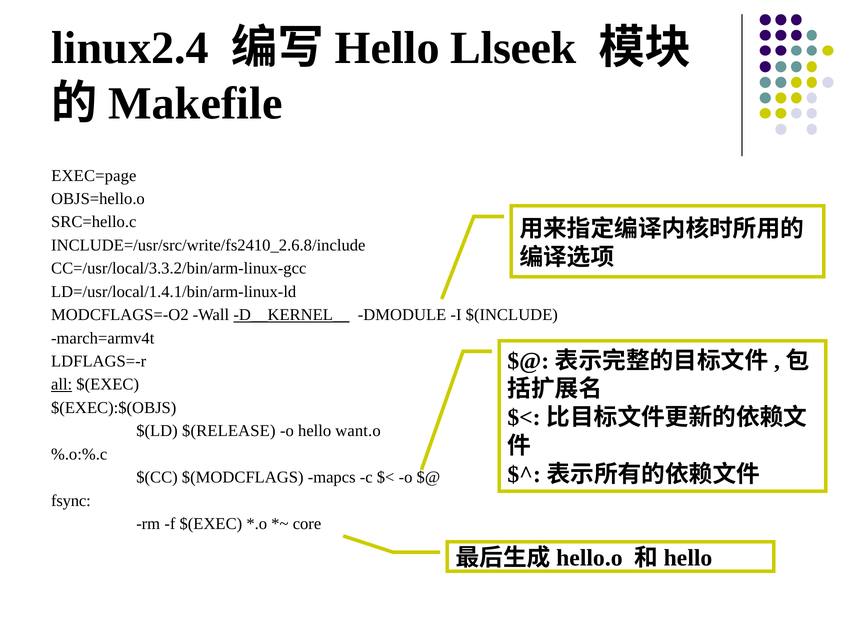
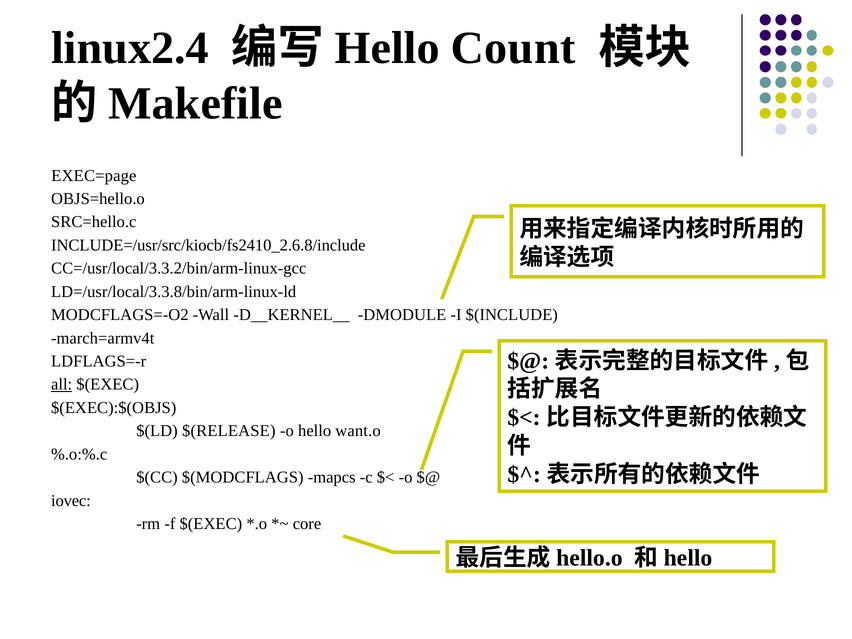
Llseek: Llseek -> Count (513, 48)
INCLUDE=/usr/src/write/fs2410_2.6.8/include: INCLUDE=/usr/src/write/fs2410_2.6.8/include -> INCLUDE=/usr/src/kiocb/fs2410_2.6.8/include (208, 245)
LD=/usr/local/1.4.1/bin/arm-linux-ld: LD=/usr/local/1.4.1/bin/arm-linux-ld -> LD=/usr/local/3.3.8/bin/arm-linux-ld (174, 292)
D__KERNEL__ underline: present -> none (291, 315)
fsync: fsync -> iovec (71, 501)
